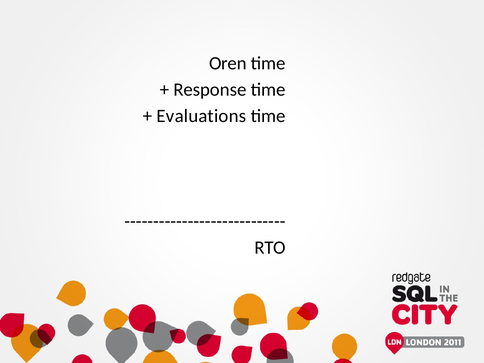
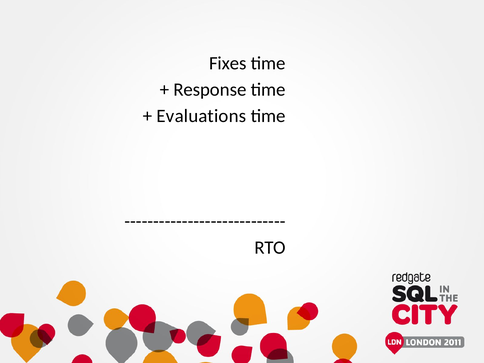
Oren: Oren -> Fixes (228, 63)
